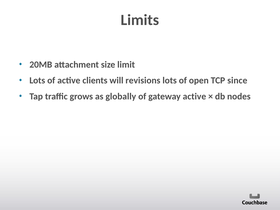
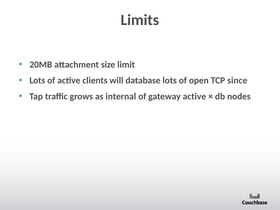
revisions: revisions -> database (143, 80)
globally: globally -> internal (121, 96)
